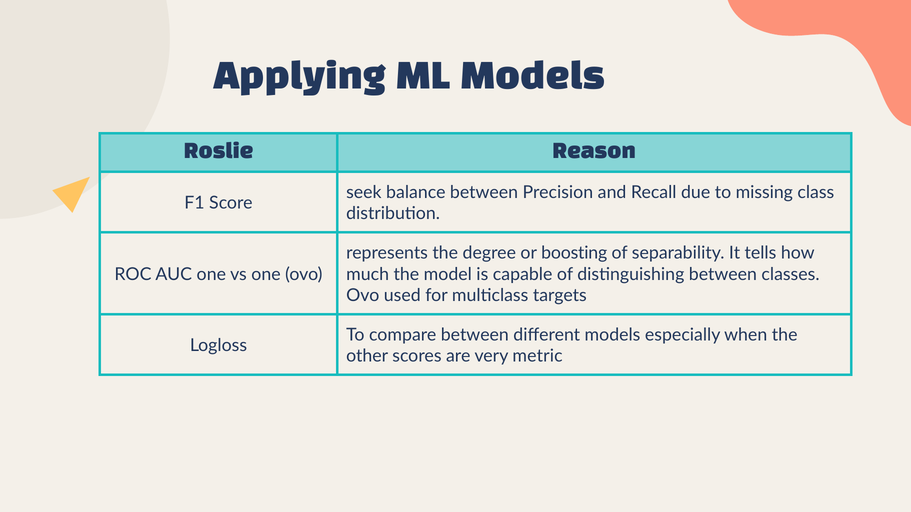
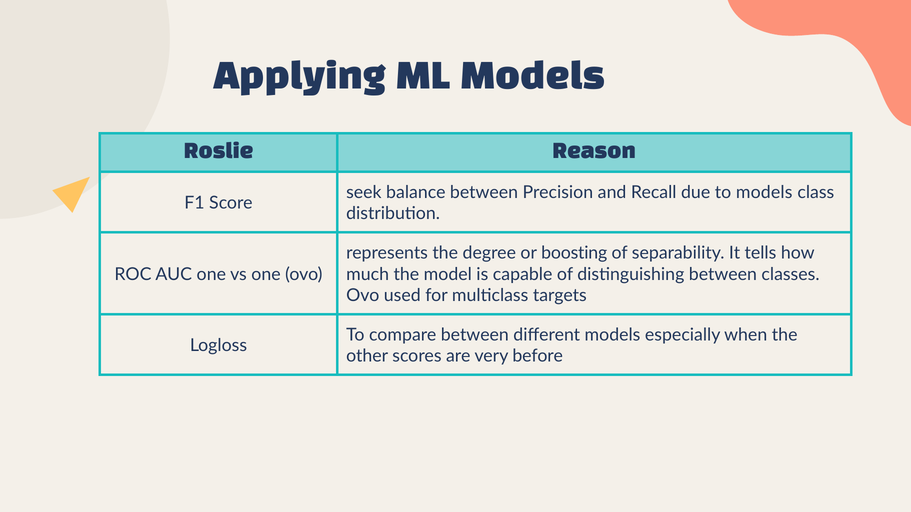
to missing: missing -> models (764, 192)
metric: metric -> before (538, 356)
